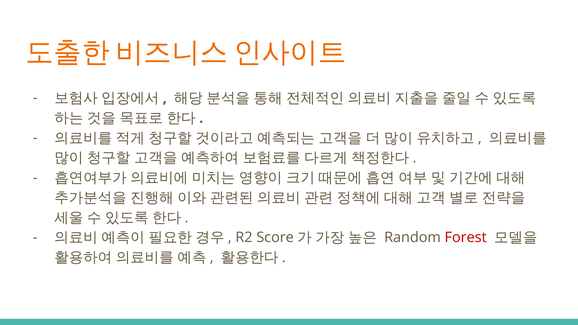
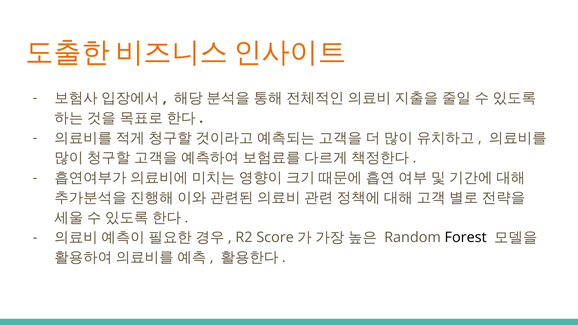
Forest colour: red -> black (466, 238)
